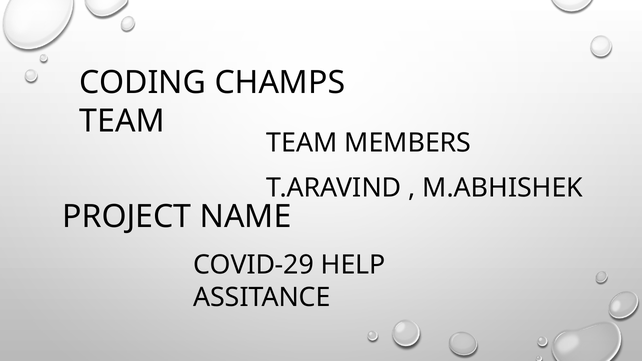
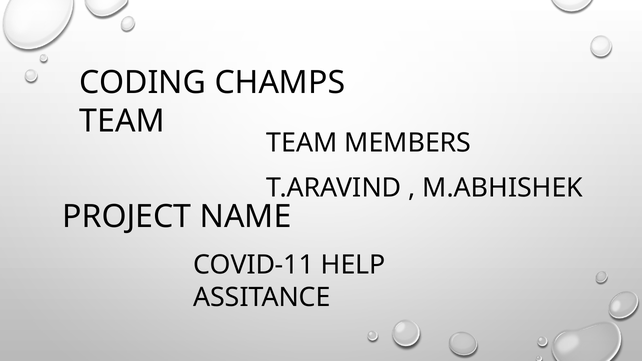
COVID-29: COVID-29 -> COVID-11 (254, 265)
